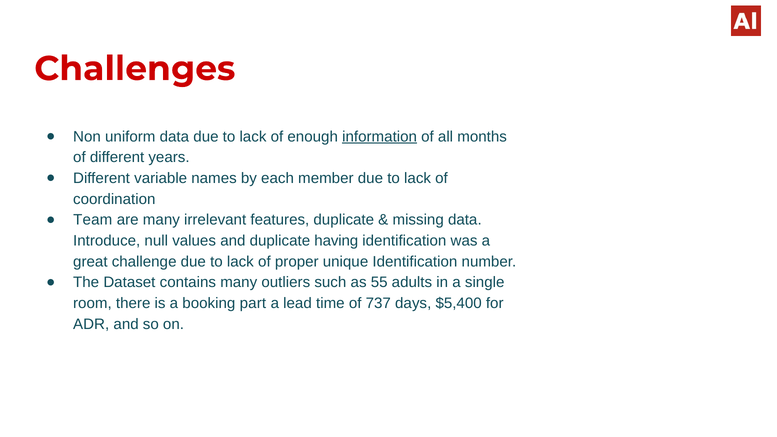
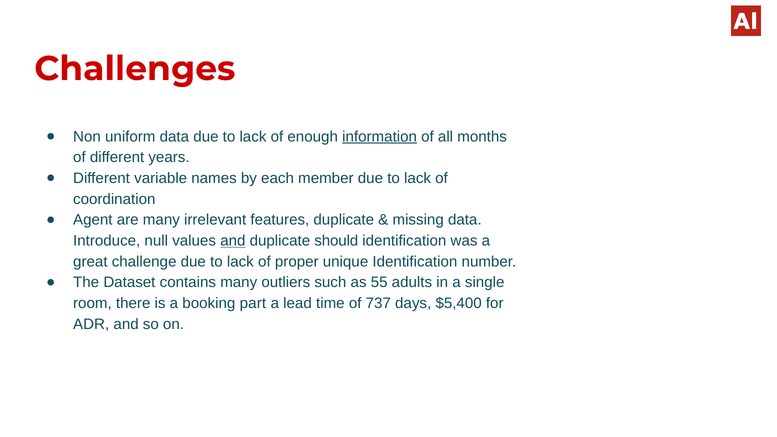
Team: Team -> Agent (93, 220)
and underline: none -> present (233, 241)
having: having -> should (336, 241)
